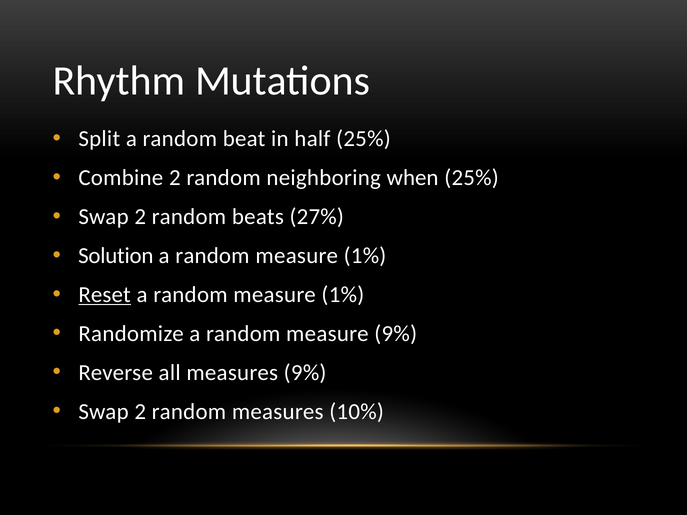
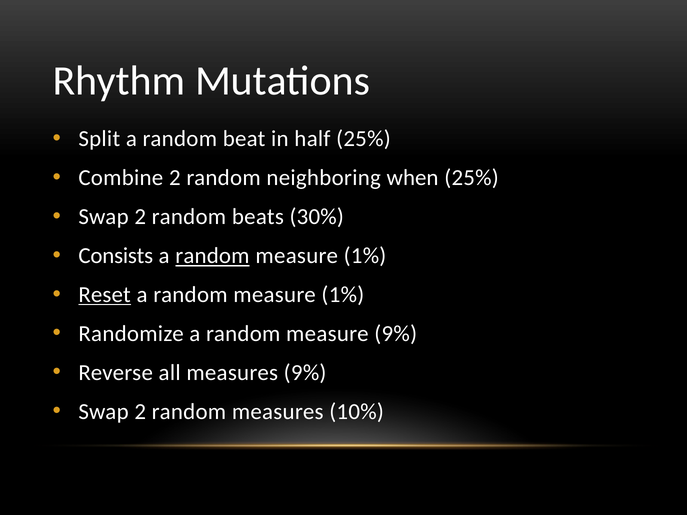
27%: 27% -> 30% (317, 217)
Solution: Solution -> Consists (116, 256)
random underline: none -> present (212, 256)
